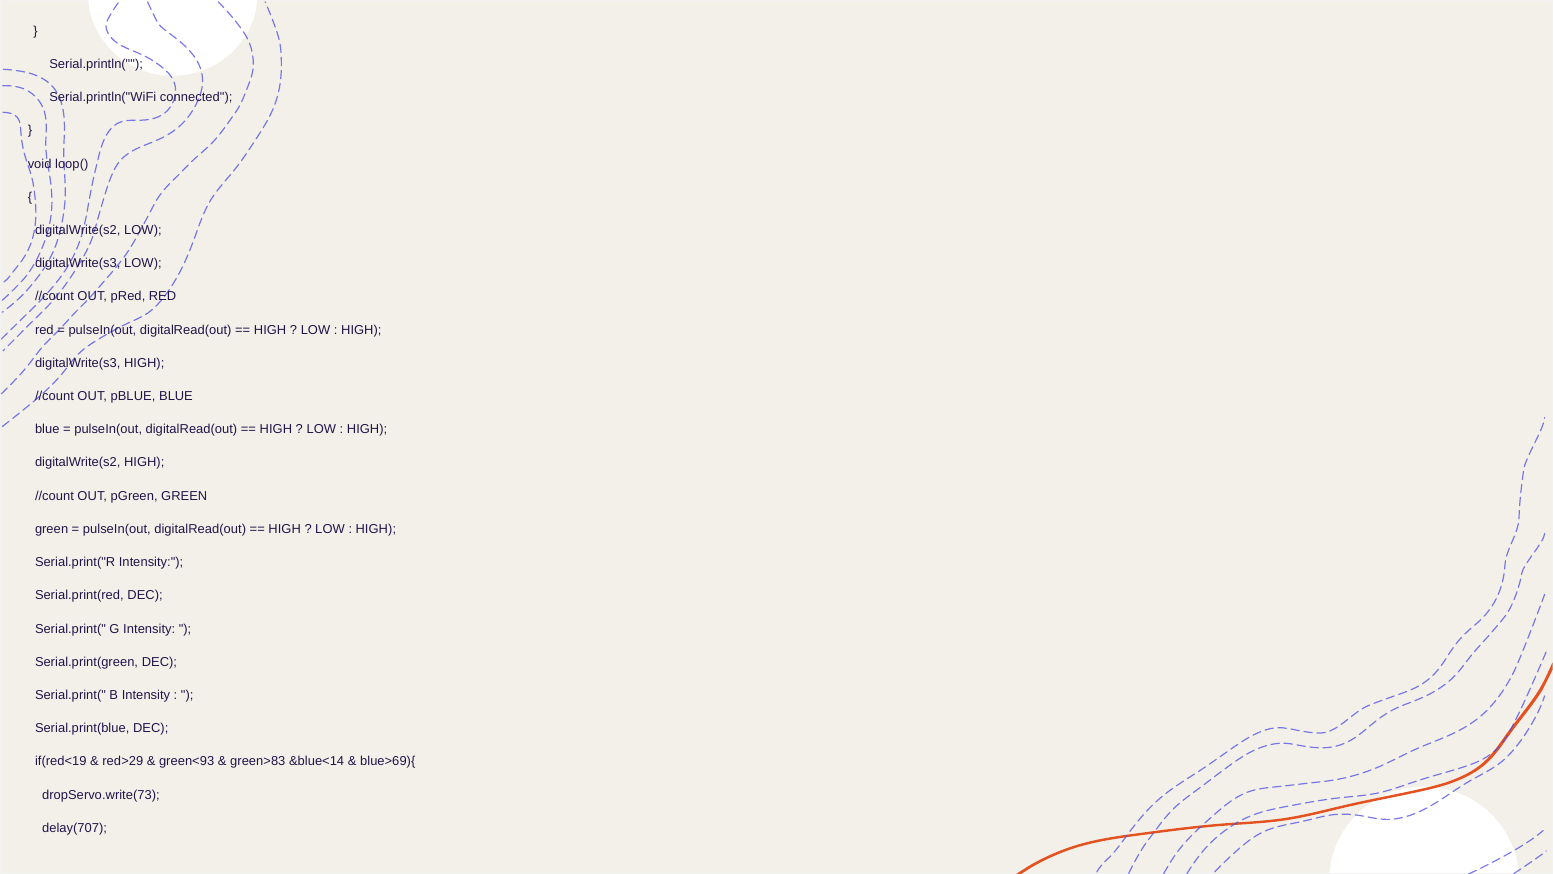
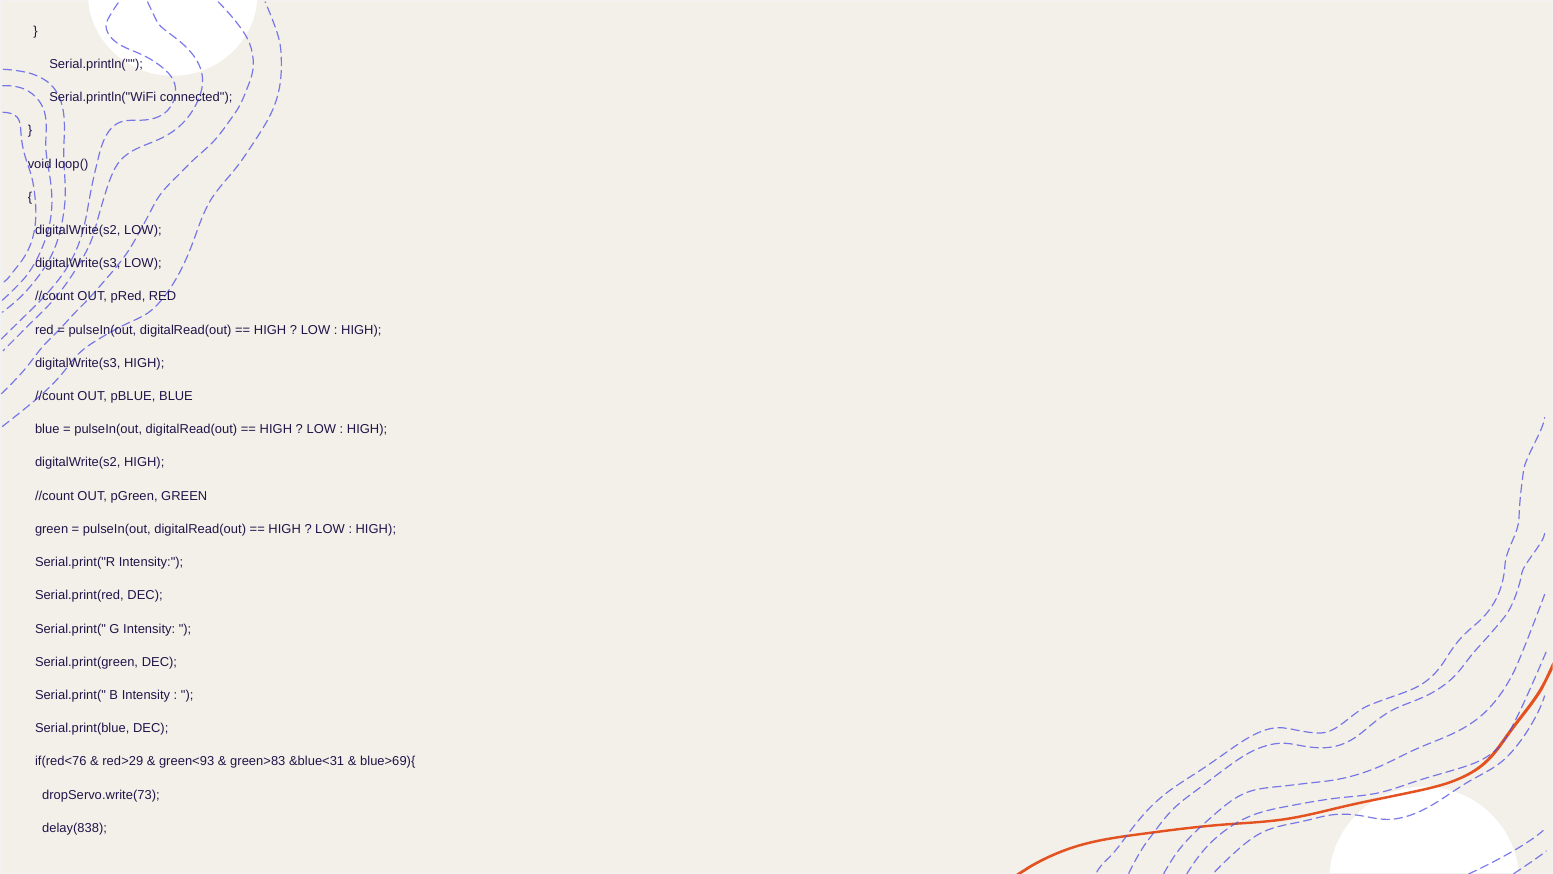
if(red<19: if(red<19 -> if(red<76 (61, 761)
&blue<14: &blue<14 -> &blue<31 (317, 761)
delay(707: delay(707 -> delay(838 (75, 828)
